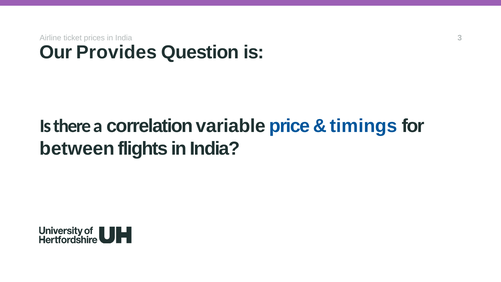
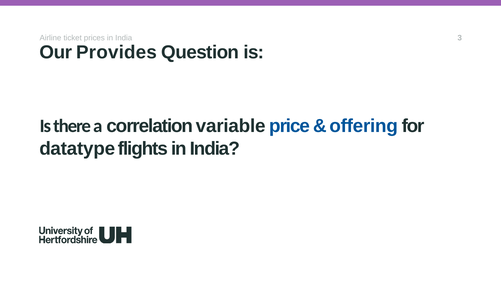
timings: timings -> offering (364, 126)
between: between -> datatype (77, 148)
